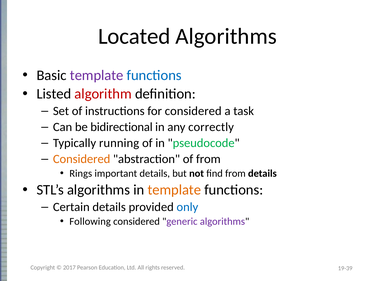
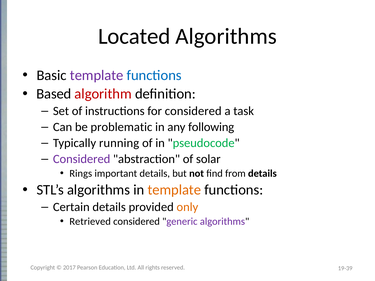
Listed: Listed -> Based (54, 94)
bidirectional: bidirectional -> problematic (121, 127)
correctly: correctly -> following (211, 127)
Considered colour: orange -> purple (82, 159)
of from: from -> solar (208, 159)
only colour: blue -> orange (187, 207)
Following: Following -> Retrieved (90, 222)
